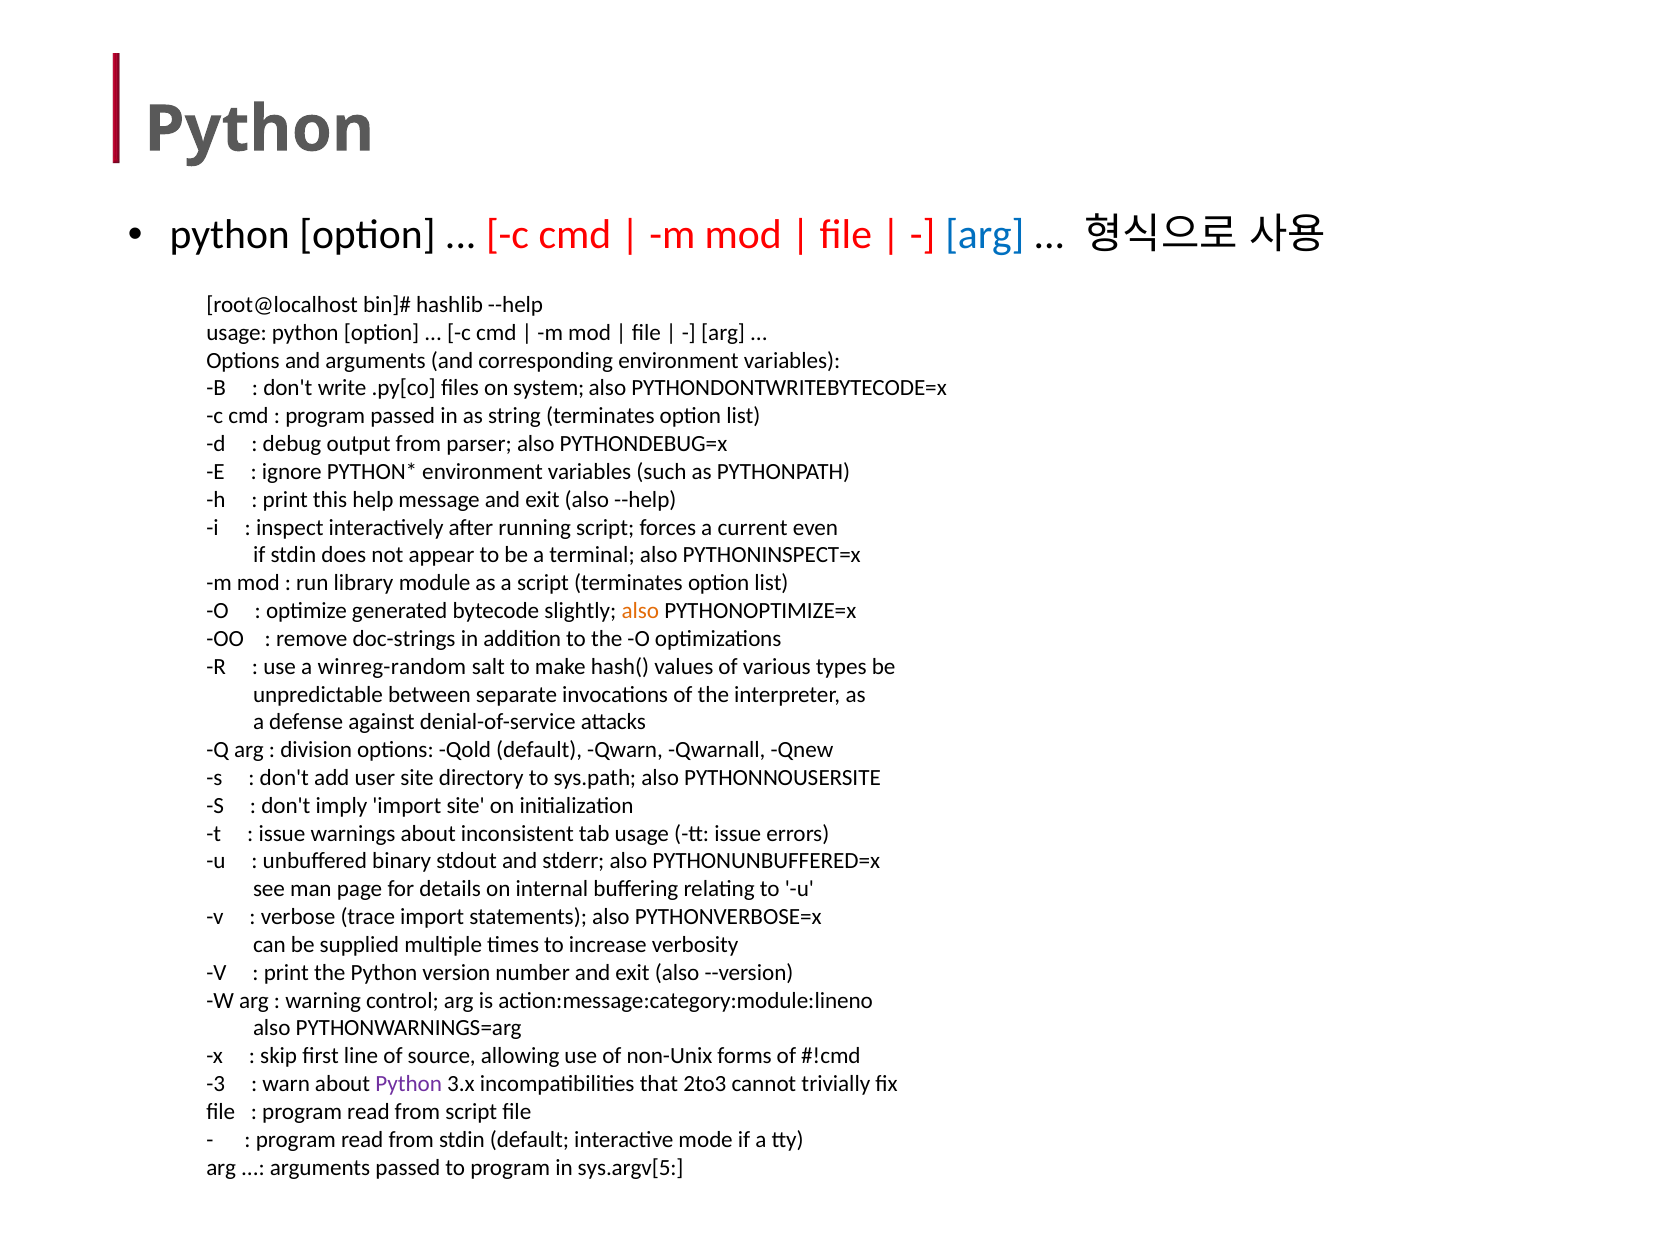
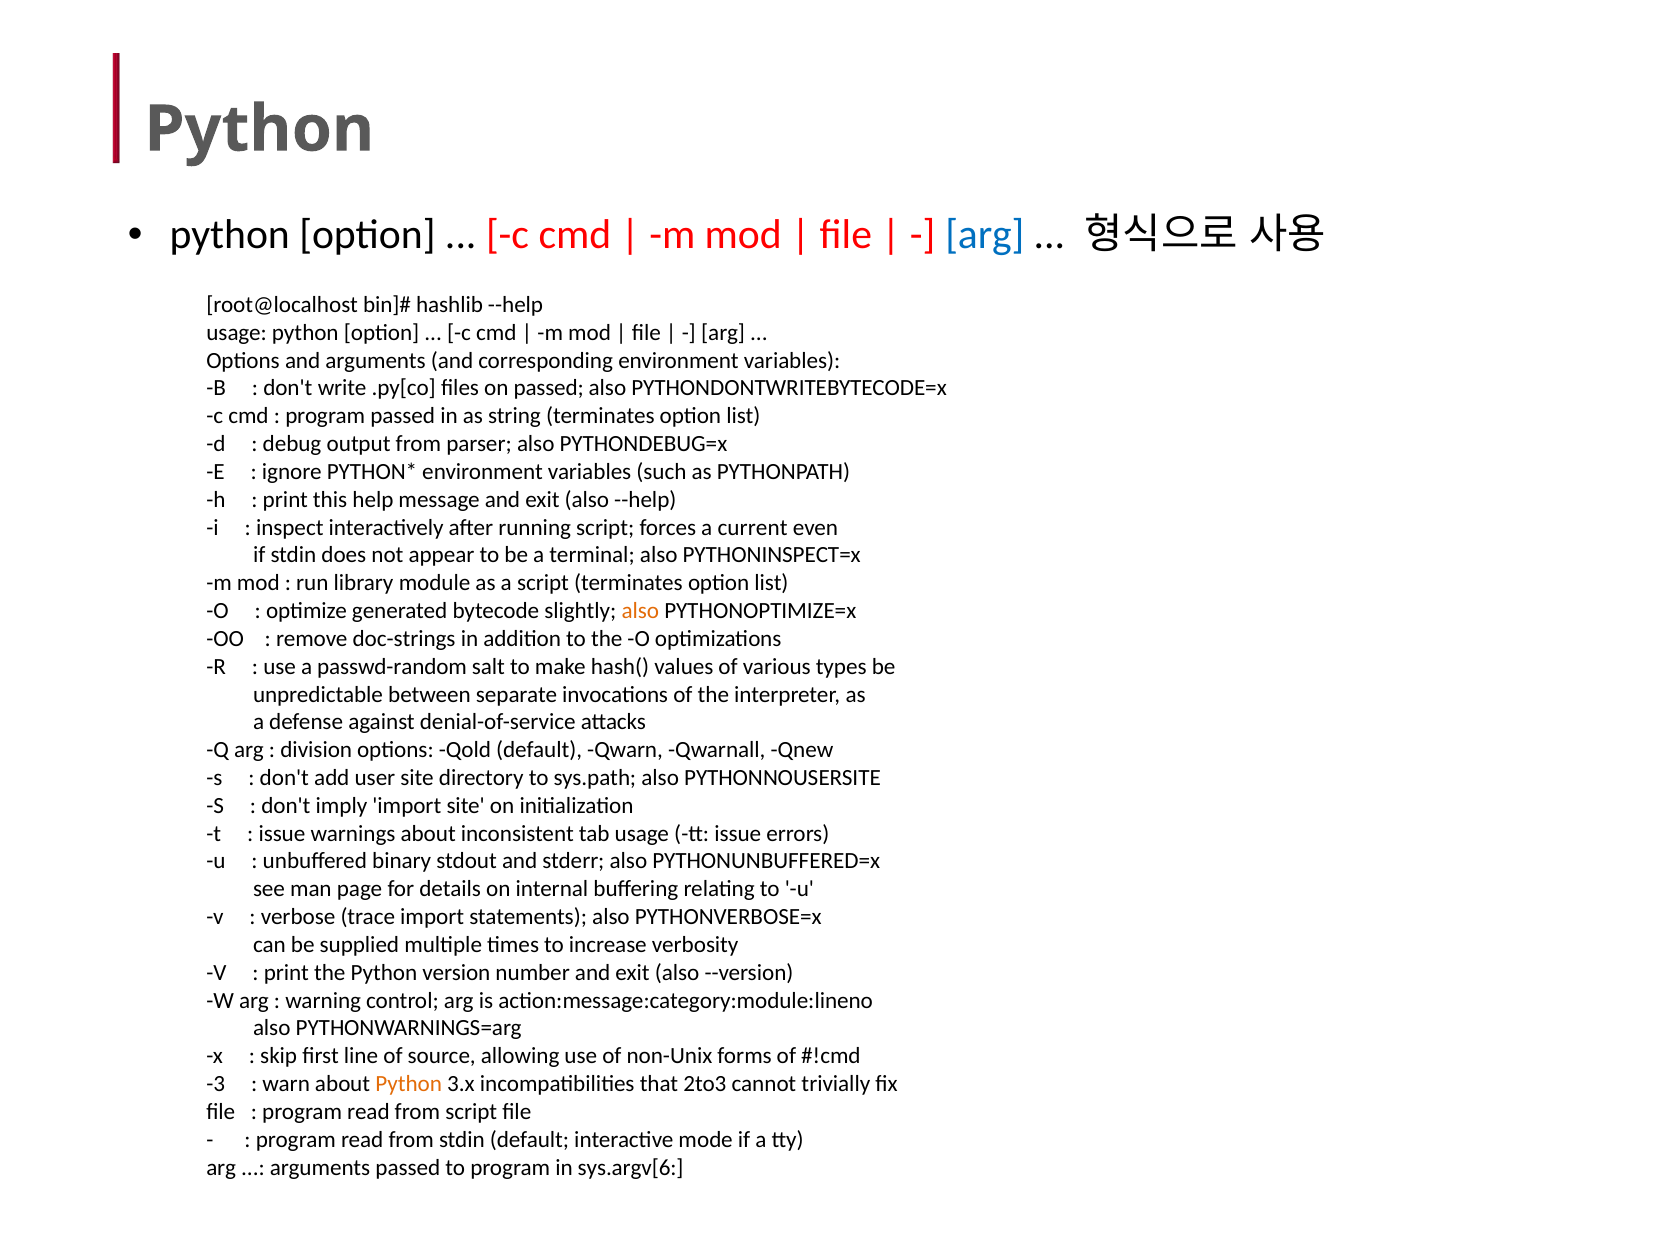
on system: system -> passed (549, 388)
winreg-random: winreg-random -> passwd-random (392, 667)
Python colour: purple -> orange (409, 1084)
sys.argv[5: sys.argv[5 -> sys.argv[6 (631, 1168)
